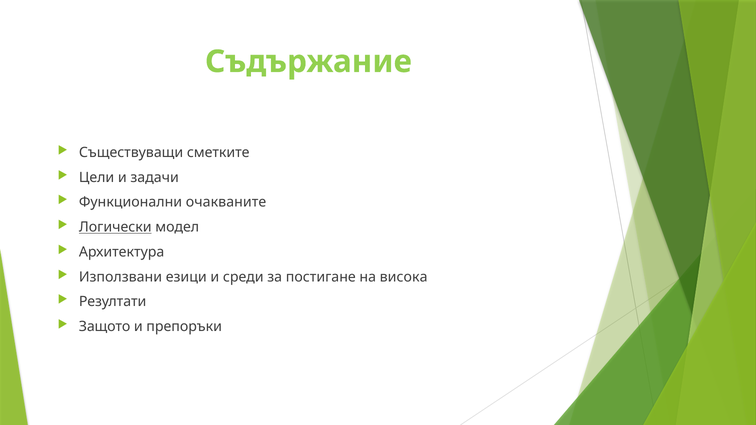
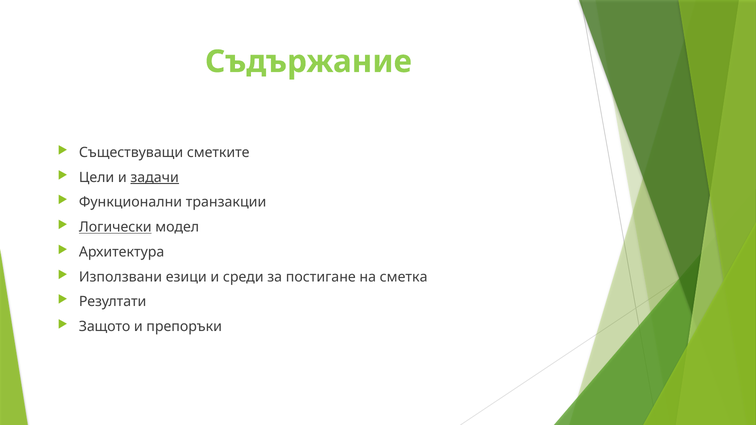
задачи underline: none -> present (155, 177)
очакваните: очакваните -> транзакции (226, 202)
висока: висока -> сметка (404, 277)
